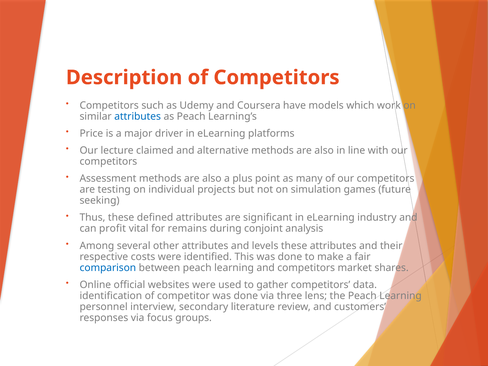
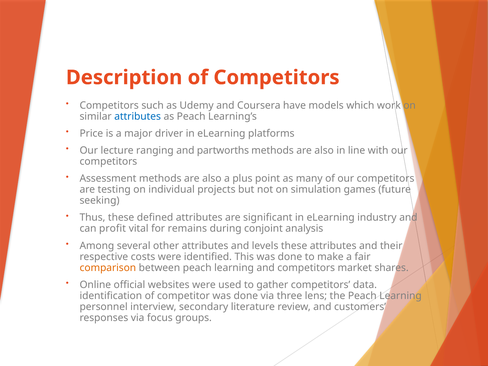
claimed: claimed -> ranging (155, 150)
alternative: alternative -> partworths (223, 150)
comparison colour: blue -> orange (108, 268)
